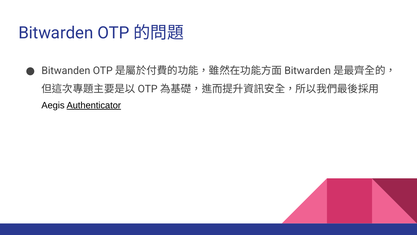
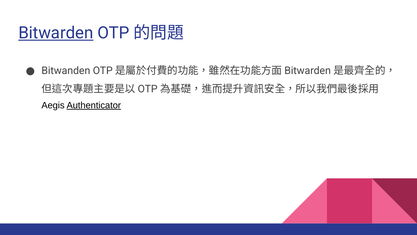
Bitwarden underline: none -> present (56, 33)
